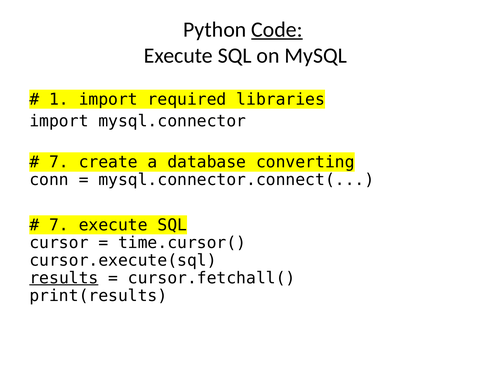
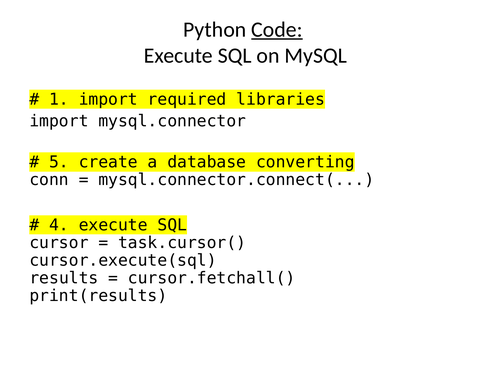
7: 7 -> 5 (59, 162)
7: 7 -> 4 (59, 225)
time.cursor(: time.cursor( -> task.cursor( (182, 243)
results underline: present -> none (64, 278)
